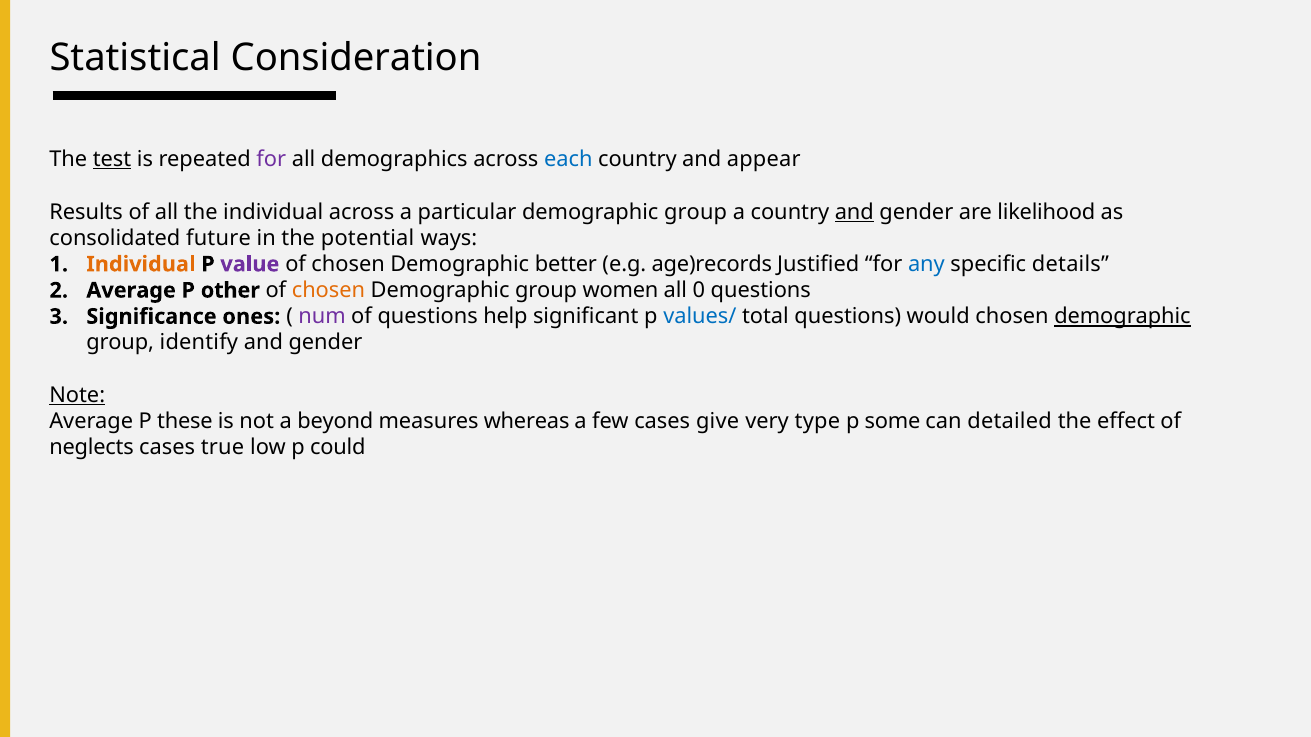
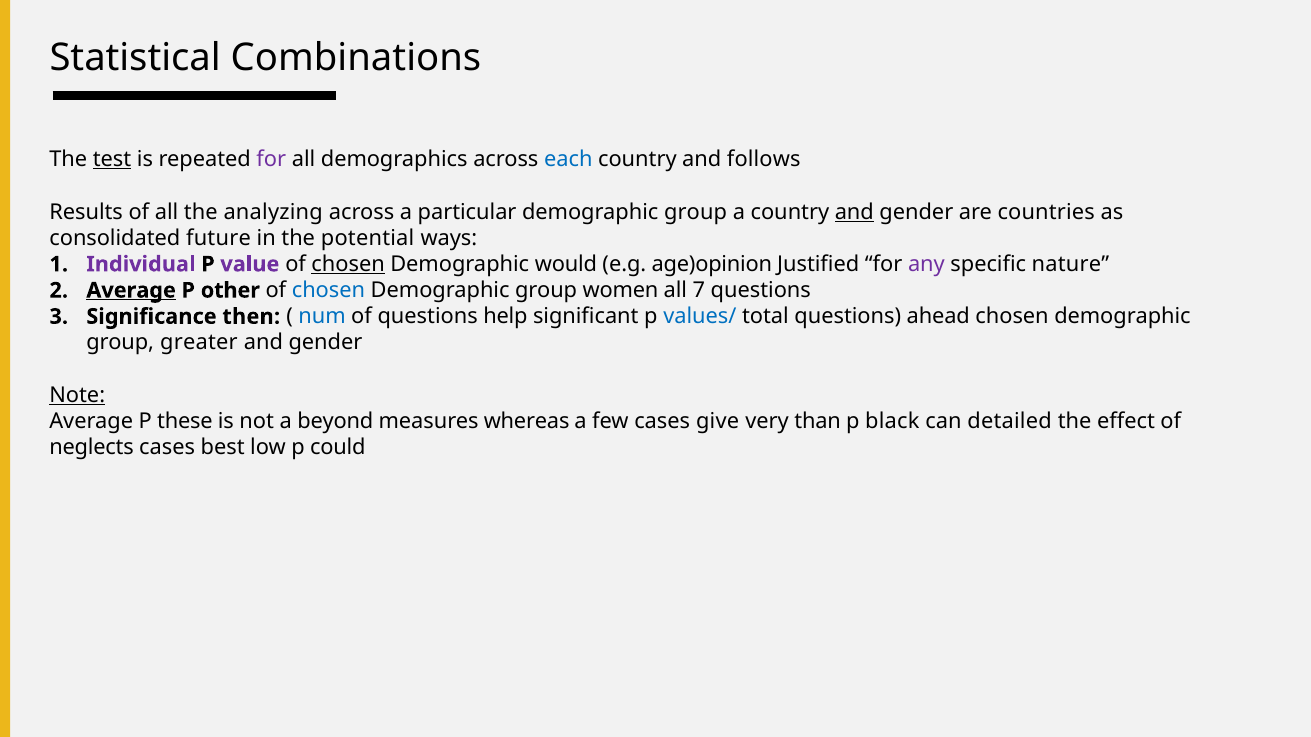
Consideration: Consideration -> Combinations (356, 58)
appear: appear -> follows (764, 160)
the individual: individual -> analyzing (273, 212)
likelihood: likelihood -> countries (1046, 212)
Individual colour: orange -> purple (141, 264)
chosen underline: none -> present (348, 264)
better: better -> would (566, 264)
age)records: age)records -> age)opinion (712, 264)
any colour: blue -> purple (926, 264)
details: details -> nature (1070, 264)
Average underline: none -> present (131, 291)
chosen colour: orange -> blue (328, 291)
0: 0 -> 7 (699, 291)
ones: ones -> then (251, 317)
num colour: purple -> blue (322, 317)
would: would -> ahead (938, 317)
demographic underline: present -> none (1123, 317)
identify: identify -> greater (199, 343)
type: type -> than (818, 422)
some: some -> black (892, 422)
true: true -> best (223, 448)
